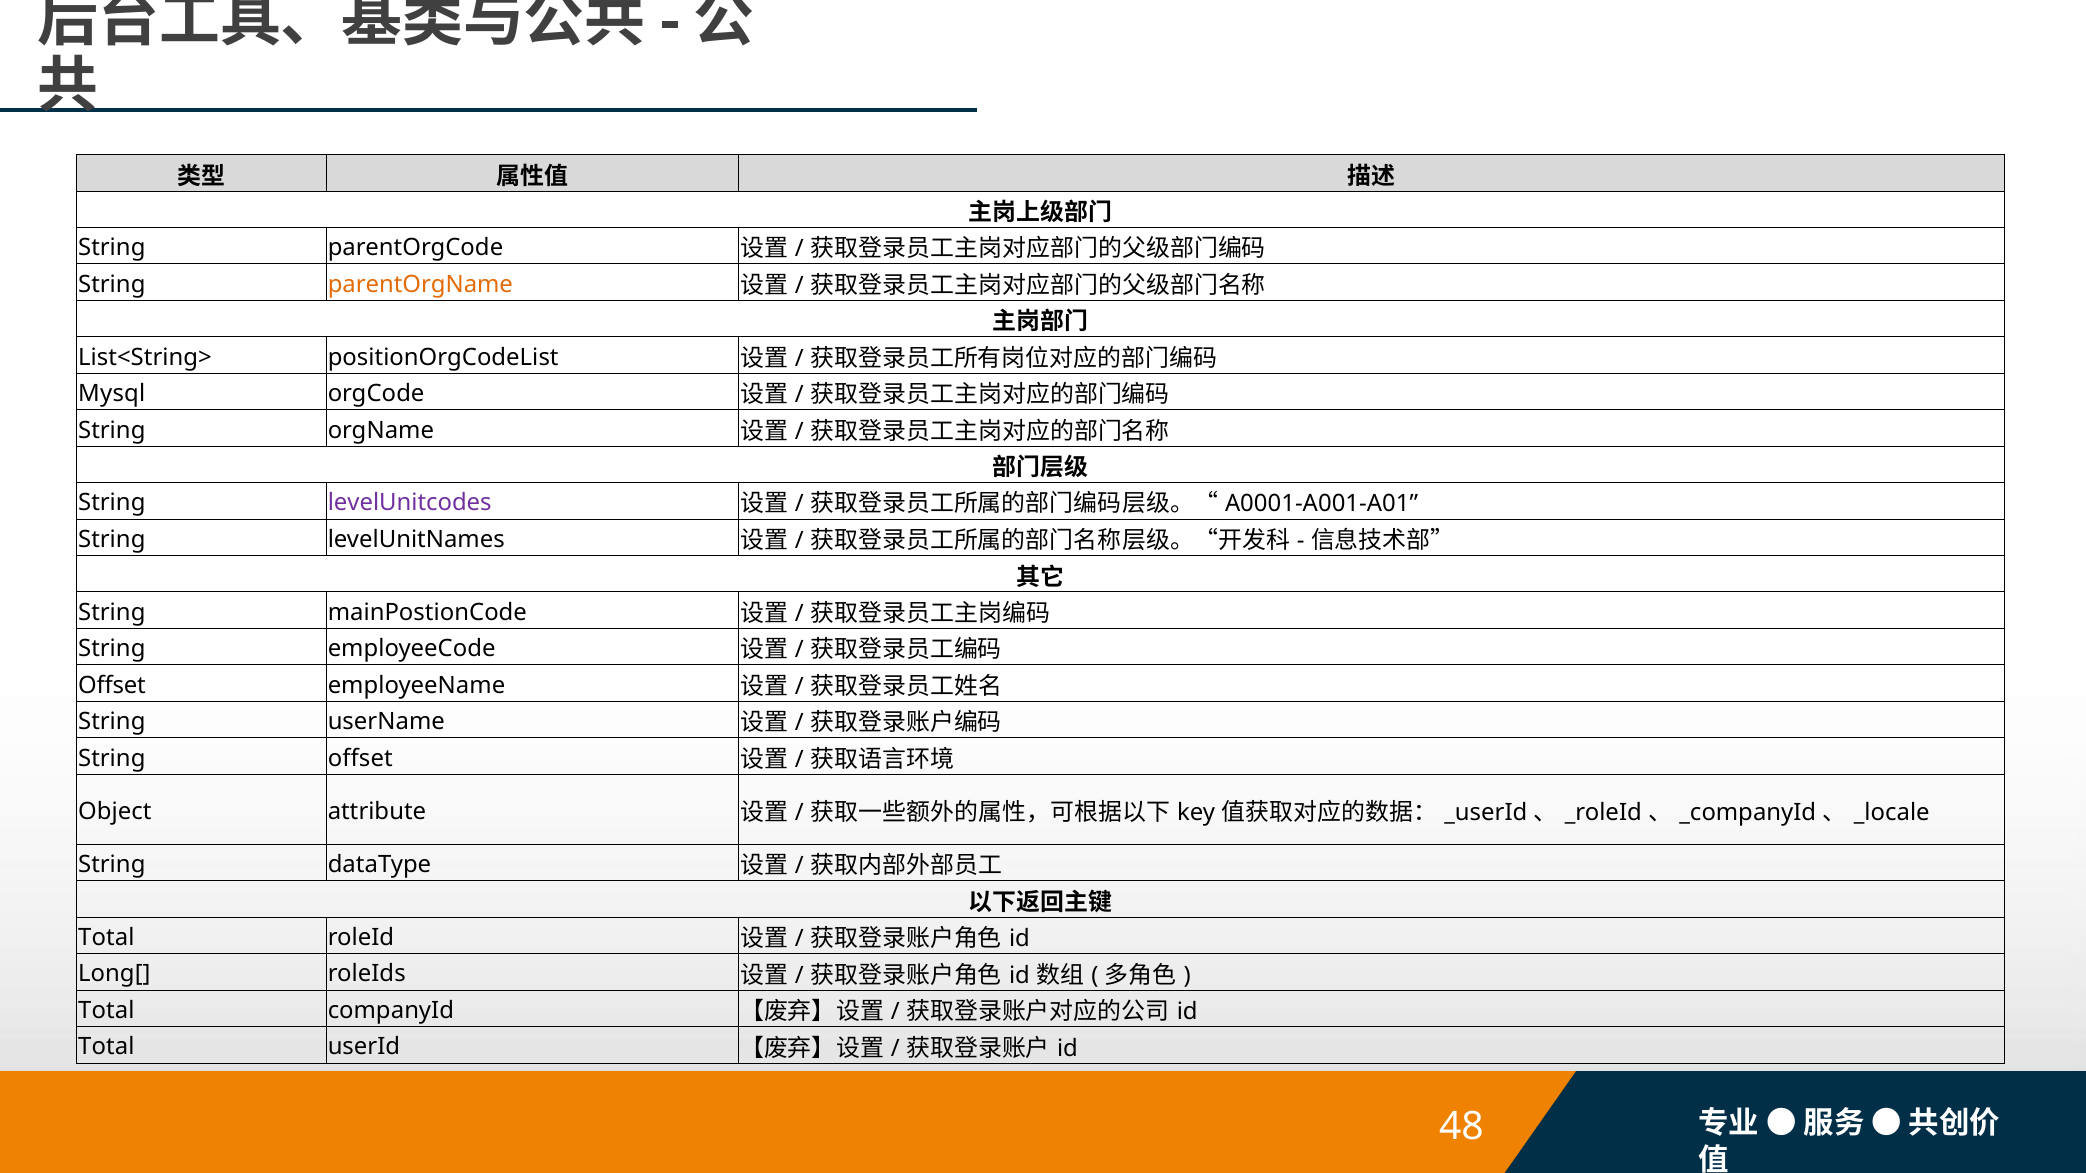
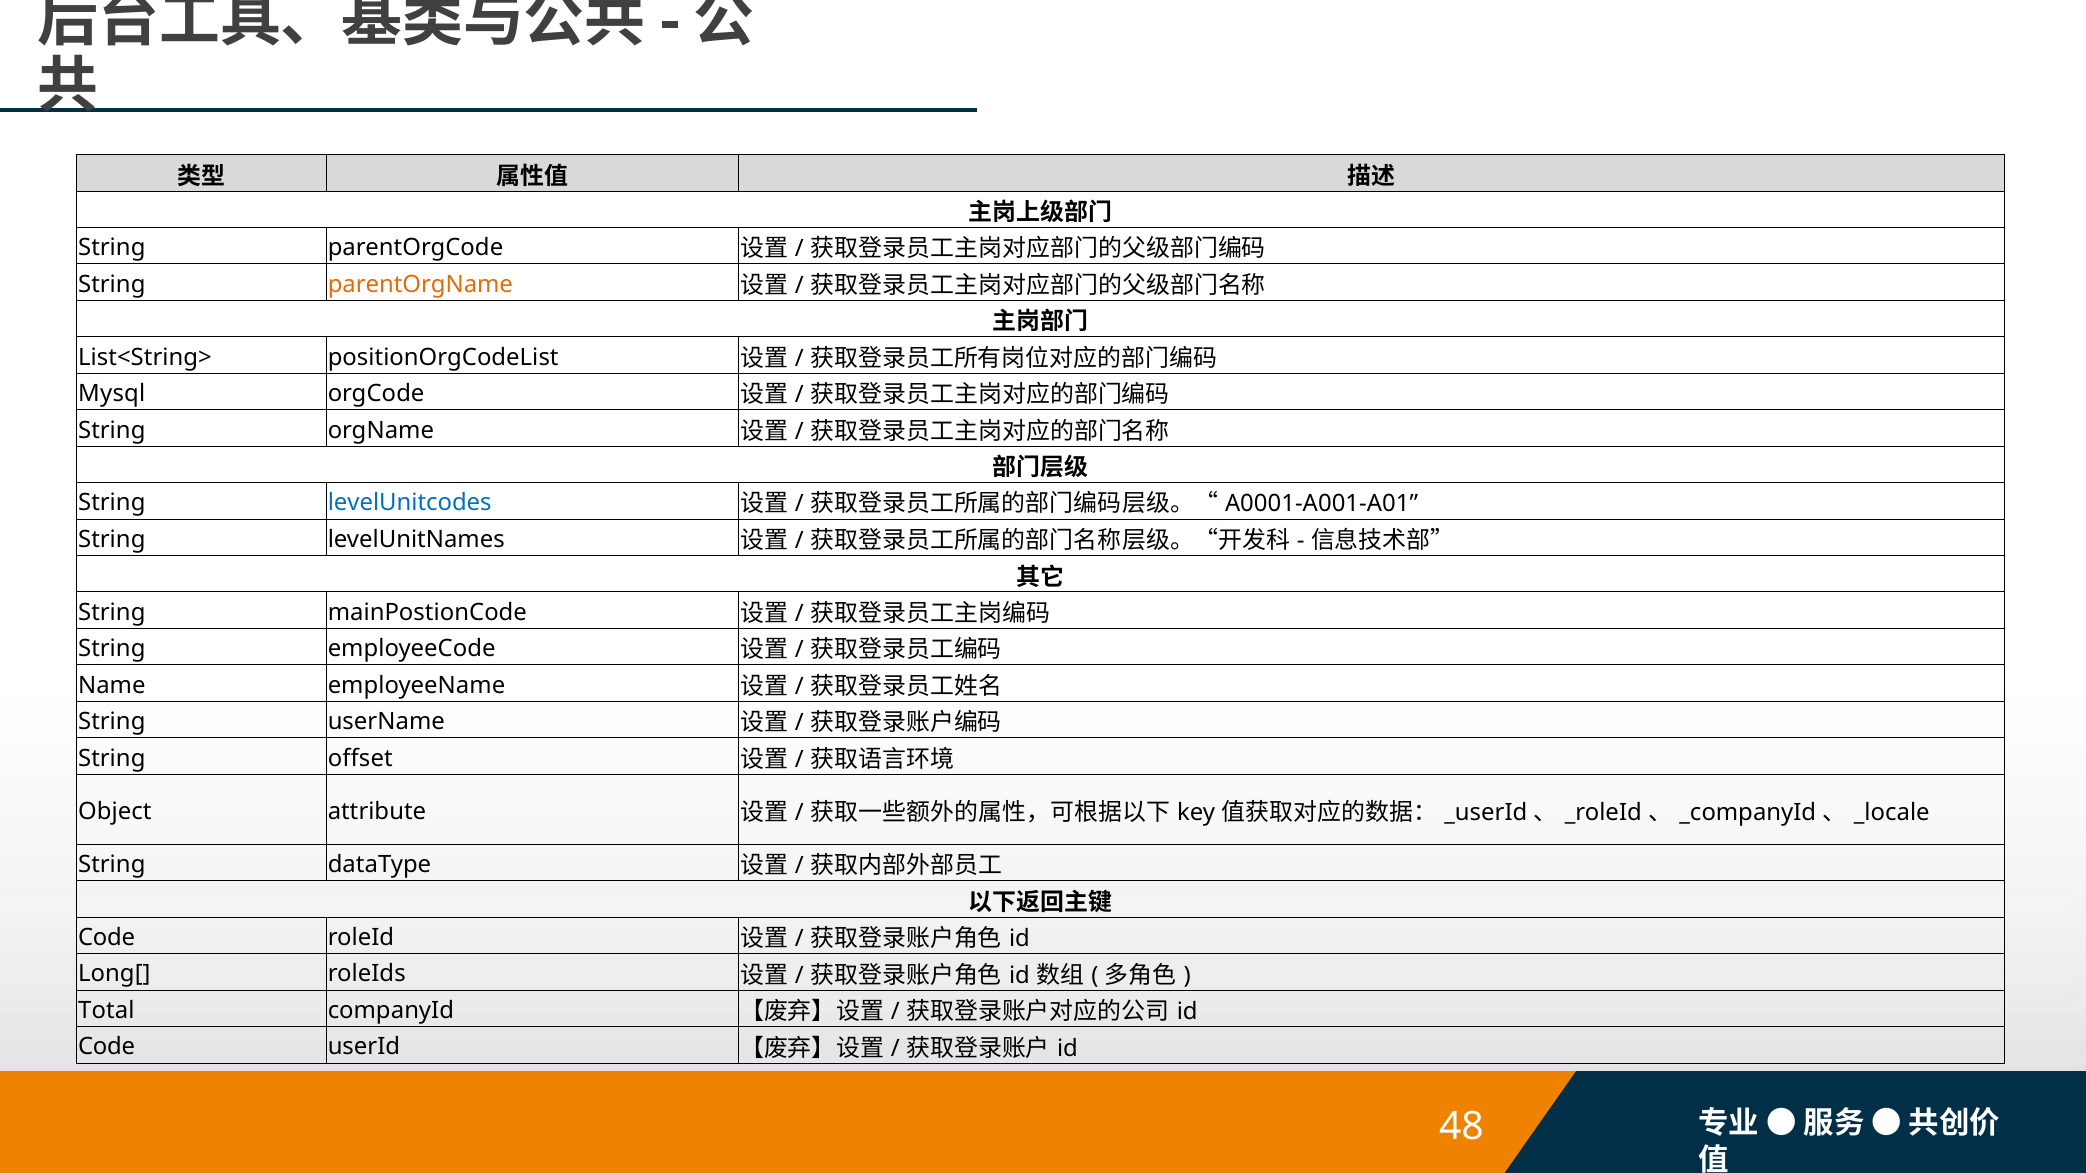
levelUnitcodes colour: purple -> blue (410, 503)
Offset: Offset -> Name (112, 685)
Total: Total -> Code (107, 938)
Total: Total -> Code (107, 1047)
